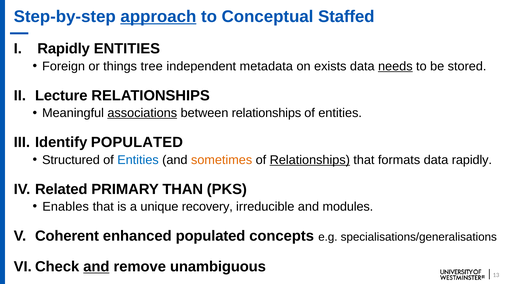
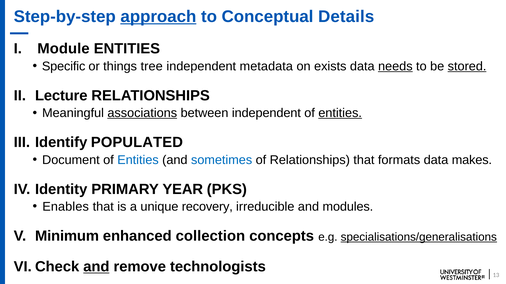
Staffed: Staffed -> Details (346, 17)
Rapidly: Rapidly -> Module (63, 49)
Foreign: Foreign -> Specific (64, 66)
stored underline: none -> present (467, 66)
between relationships: relationships -> independent (266, 113)
entities underline: none -> present (340, 113)
Structured: Structured -> Document (71, 160)
sometimes colour: orange -> blue (222, 160)
Relationships underline: present -> none (310, 160)
data rapidly: rapidly -> makes (472, 160)
Related: Related -> Identity (61, 190)
THAN: THAN -> YEAR (183, 190)
Coherent: Coherent -> Minimum (67, 237)
enhanced populated: populated -> collection (210, 237)
specialisations/generalisations underline: none -> present (419, 238)
unambiguous: unambiguous -> technologists (218, 267)
